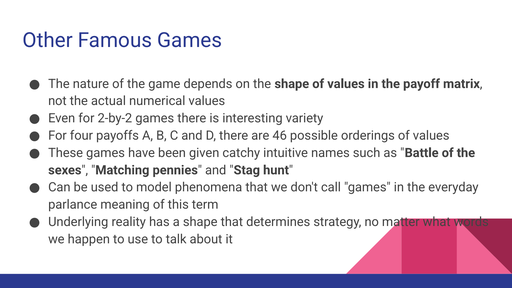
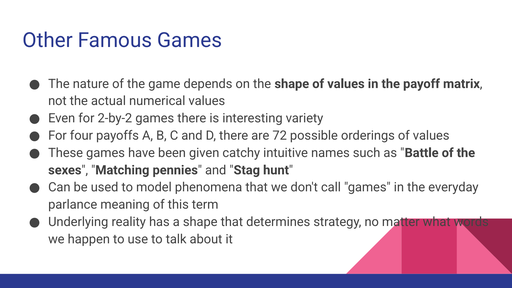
46: 46 -> 72 (280, 136)
